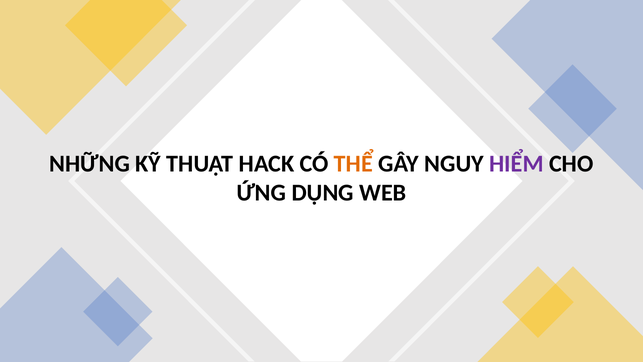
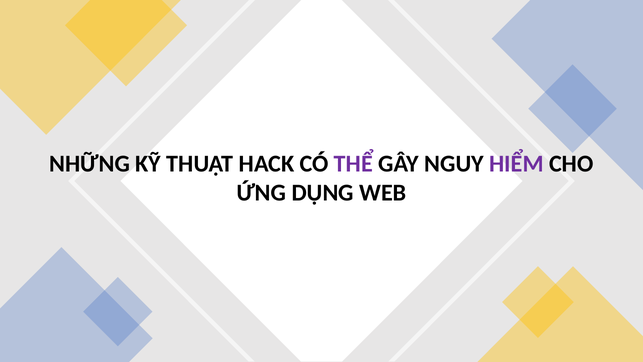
THỂ colour: orange -> purple (353, 164)
